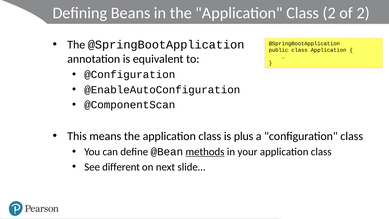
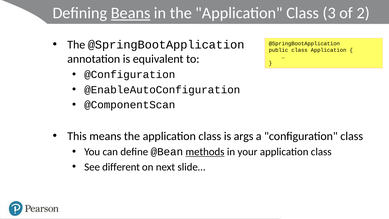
Beans underline: none -> present (131, 13)
Class 2: 2 -> 3 (329, 13)
plus: plus -> args (244, 136)
